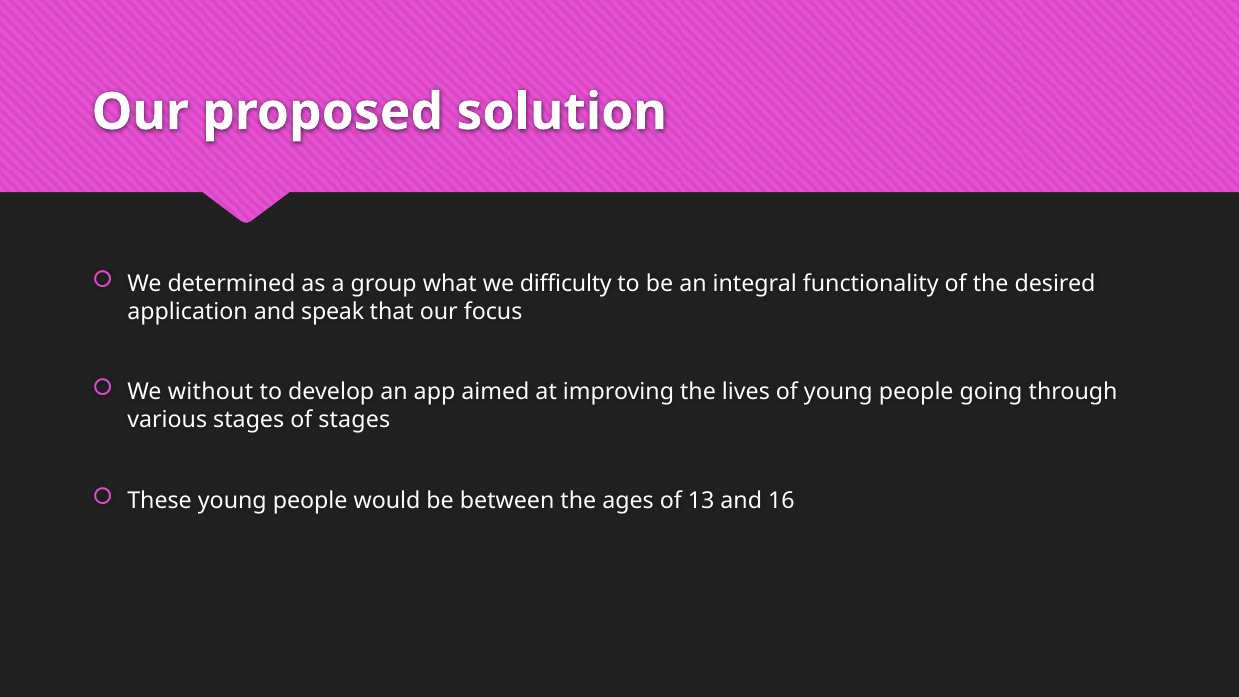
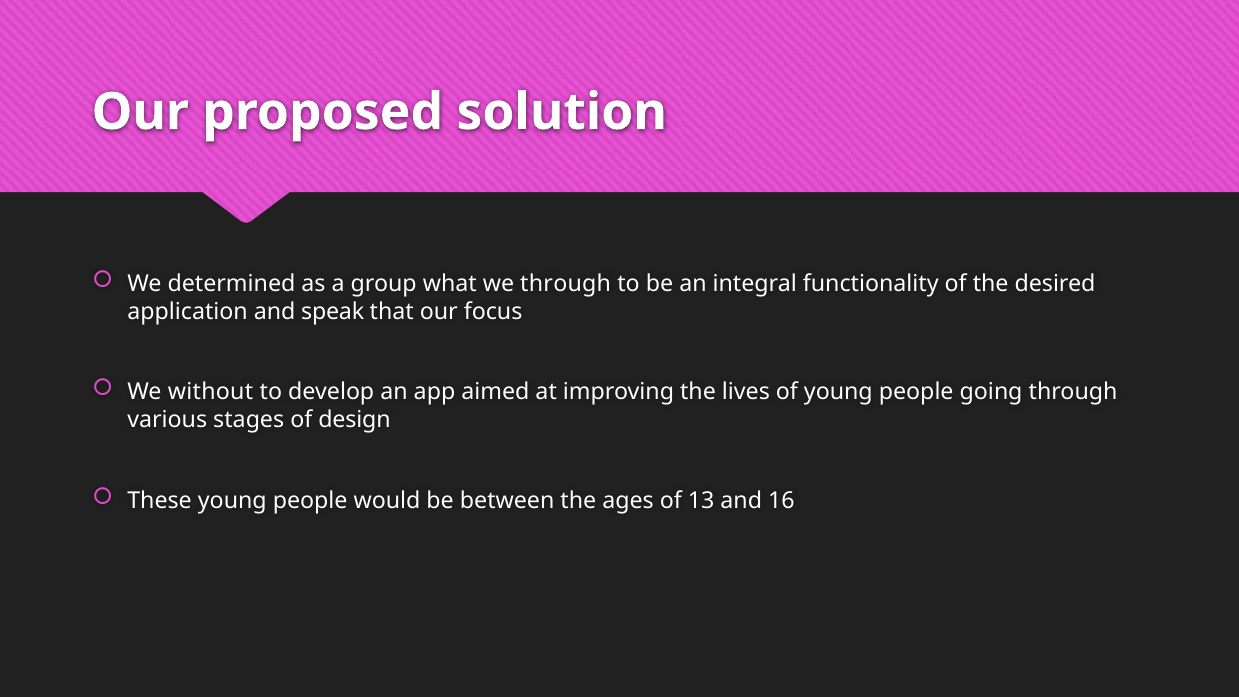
we difficulty: difficulty -> through (566, 284)
of stages: stages -> design (355, 420)
